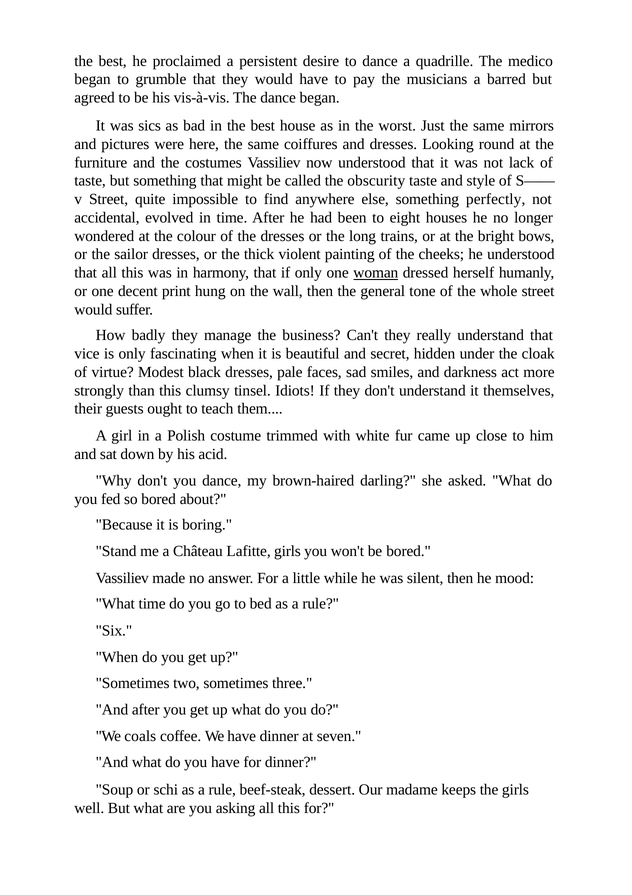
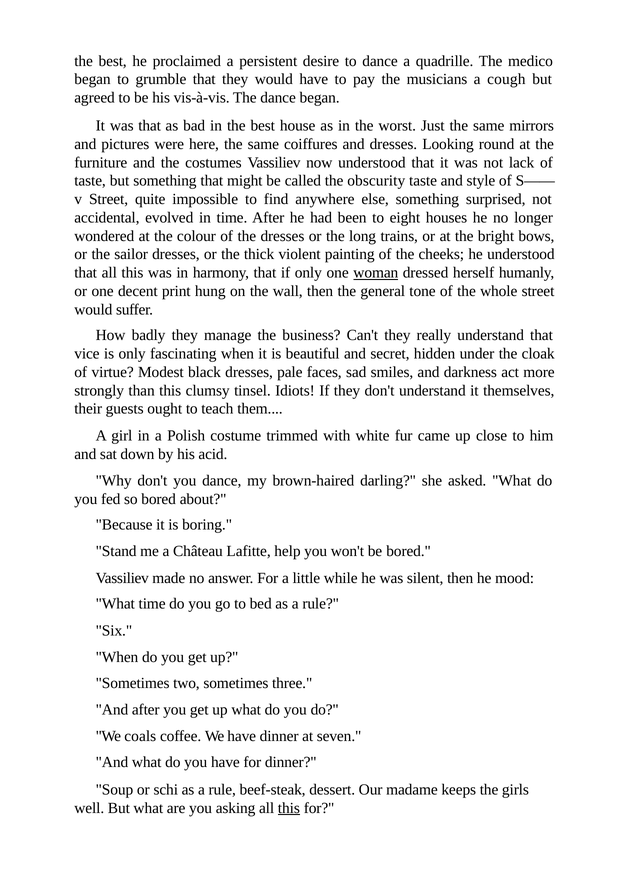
barred: barred -> cough (506, 79)
was sics: sics -> that (150, 126)
perfectly: perfectly -> surprised (496, 199)
Lafitte girls: girls -> help (287, 551)
this underline: none -> present (289, 807)
